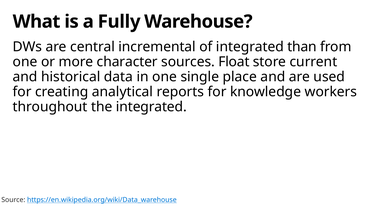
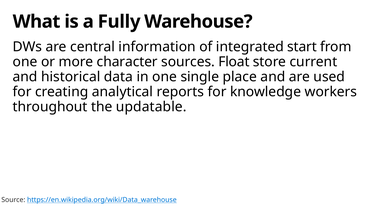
incremental: incremental -> information (157, 47)
than: than -> start (302, 47)
the integrated: integrated -> updatable (151, 106)
